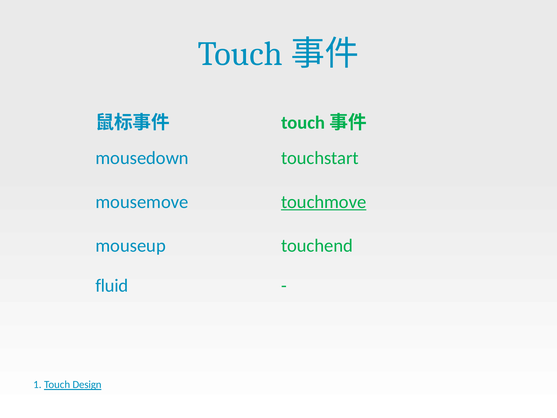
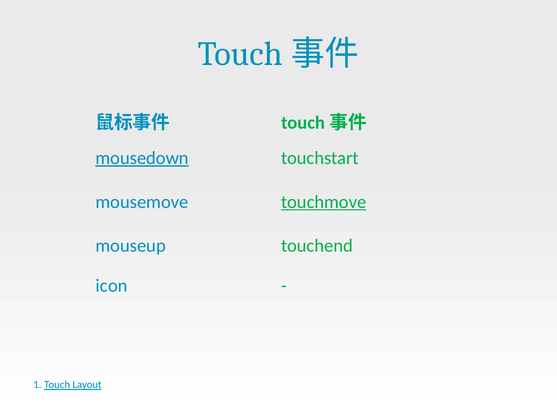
mousedown underline: none -> present (142, 158)
fluid: fluid -> icon (112, 286)
Design: Design -> Layout (87, 384)
